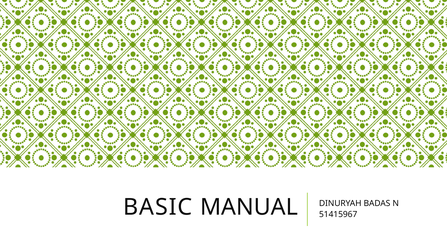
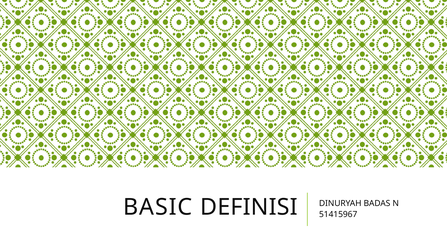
MANUAL: MANUAL -> DEFINISI (249, 208)
